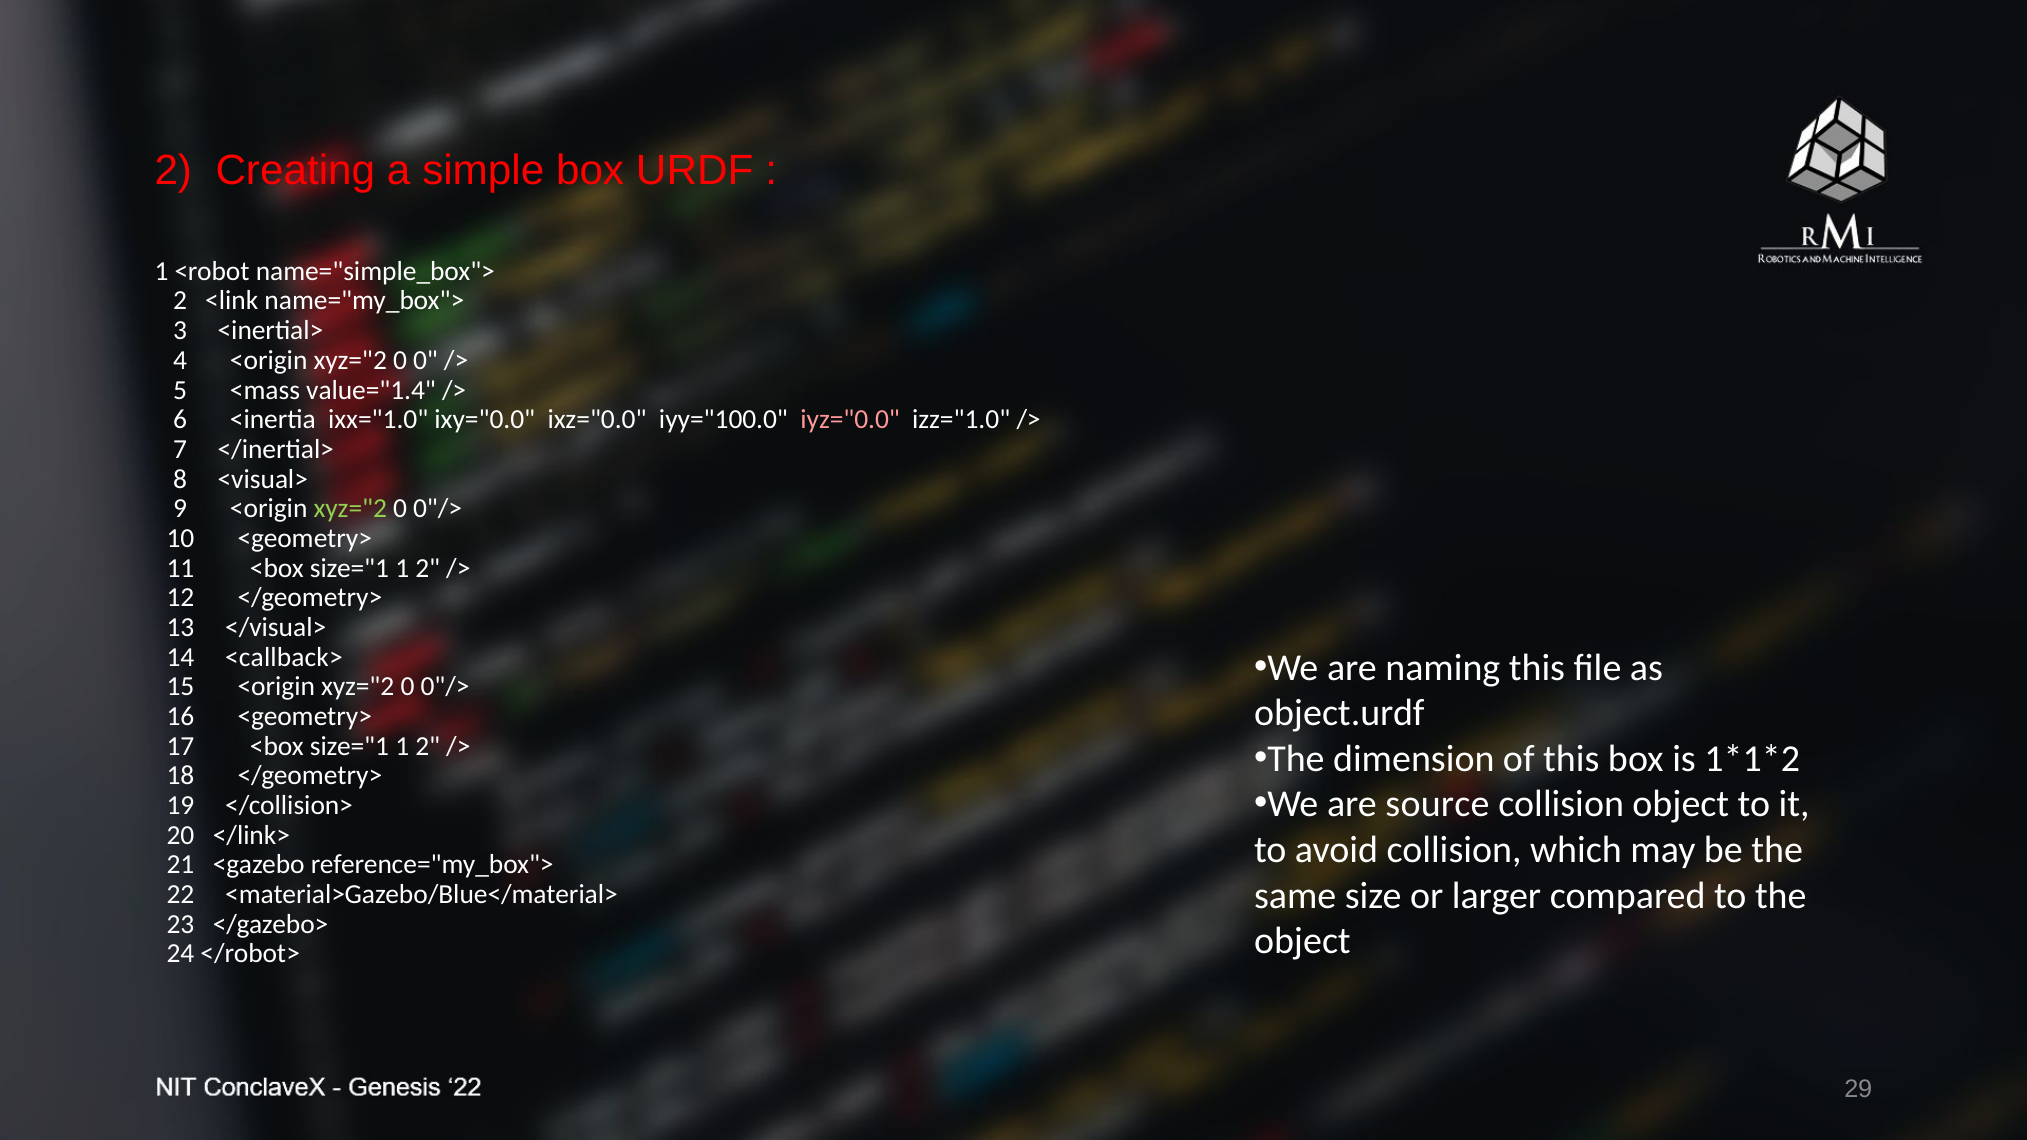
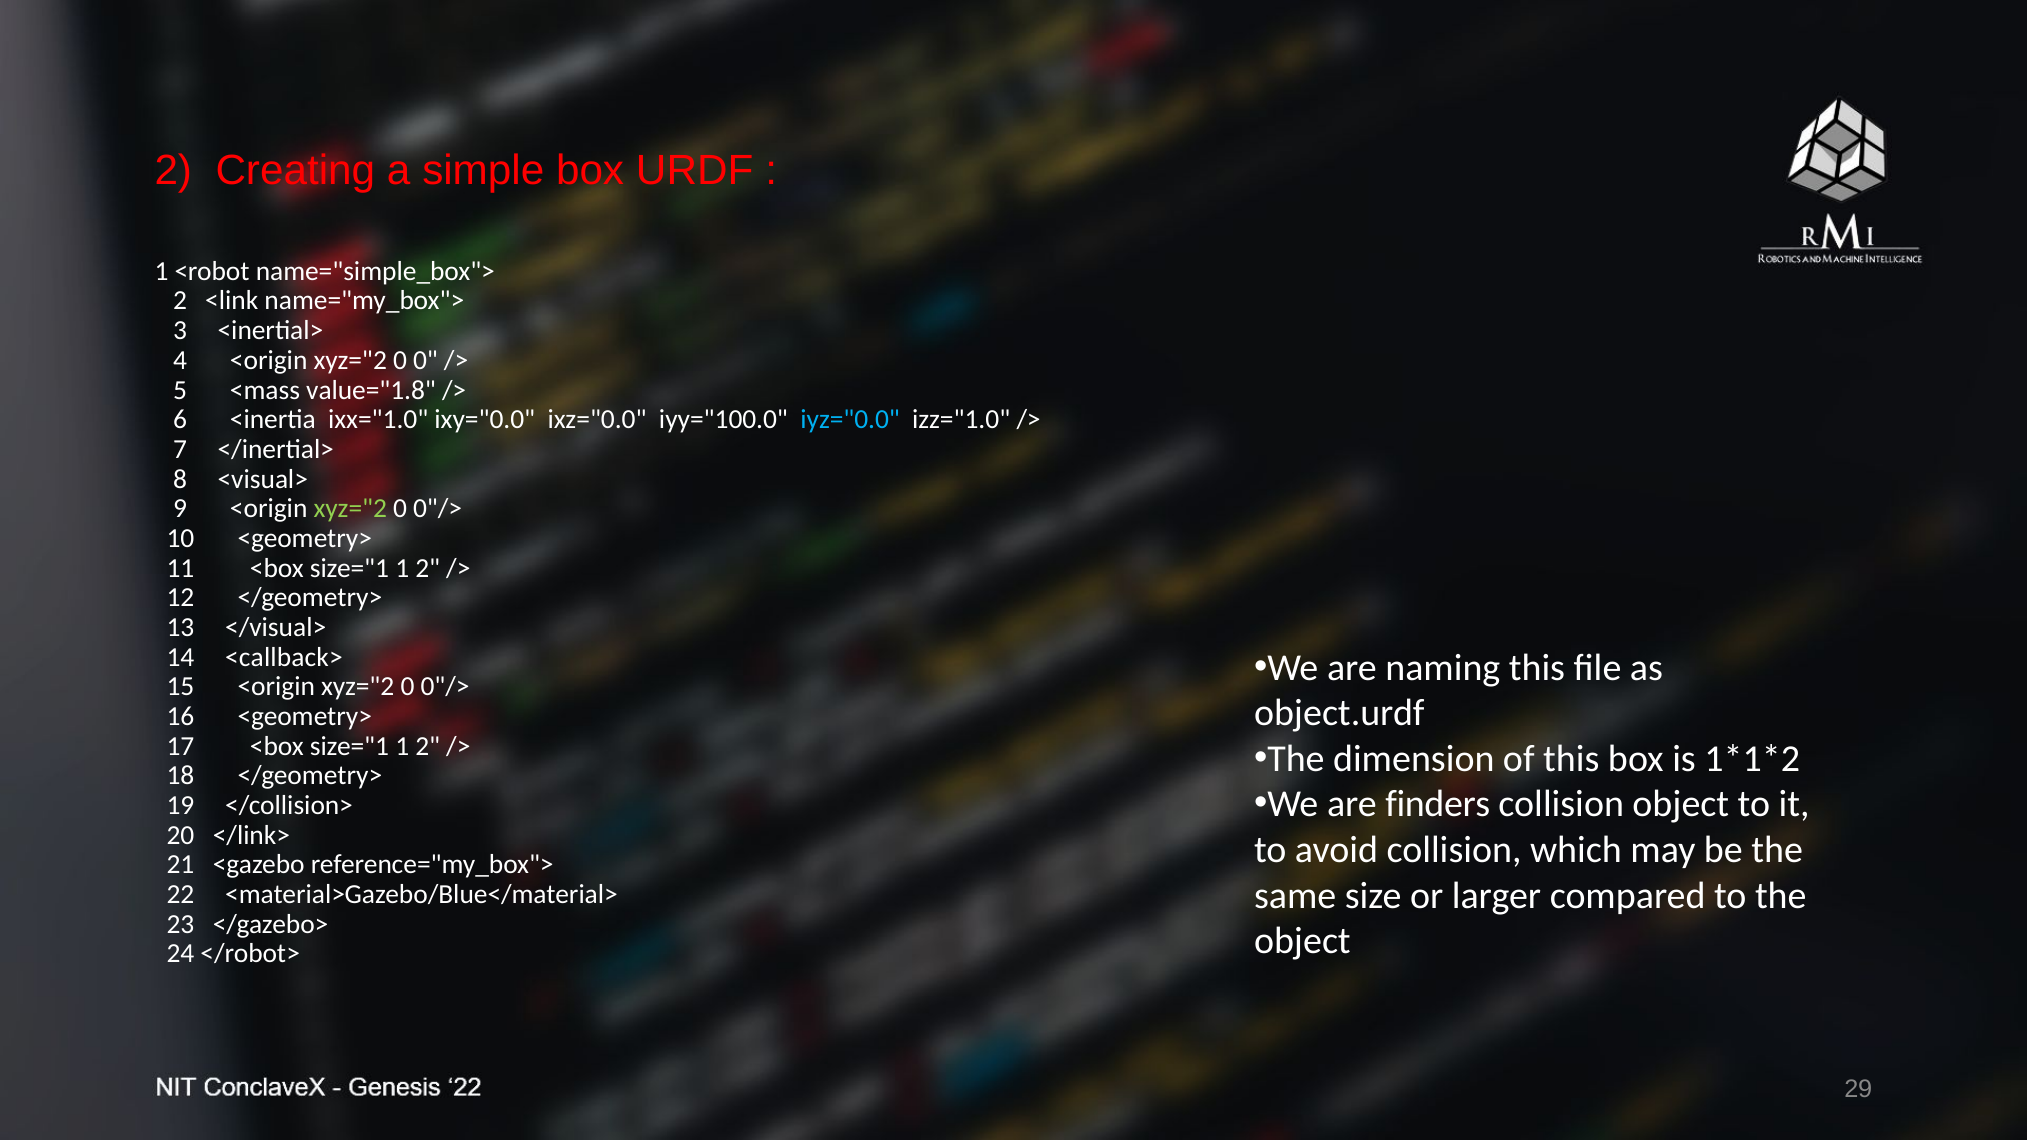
value="1.4: value="1.4 -> value="1.8 (371, 390)
iyz="0.0 colour: pink -> light blue (850, 420)
source: source -> finders (1438, 805)
